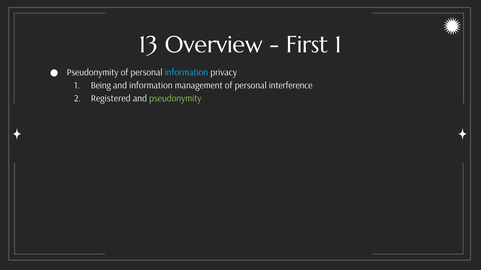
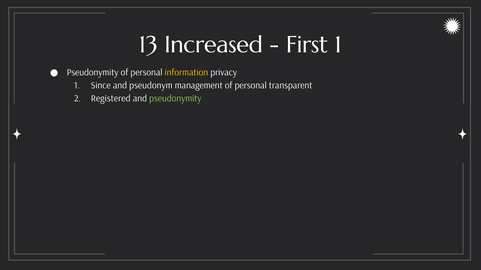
Overview: Overview -> Increased (214, 45)
information colour: light blue -> yellow (186, 73)
Being: Being -> Since (101, 86)
and information: information -> pseudonym (151, 86)
interference: interference -> transparent (291, 86)
